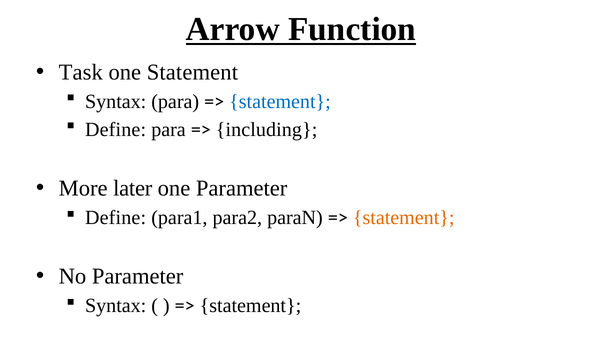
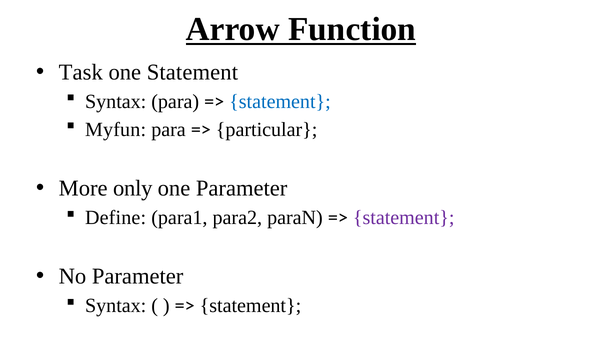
Define: Define -> Myfun (116, 130)
including: including -> particular (267, 130)
later: later -> only (133, 188)
statement colour: orange -> purple (404, 218)
